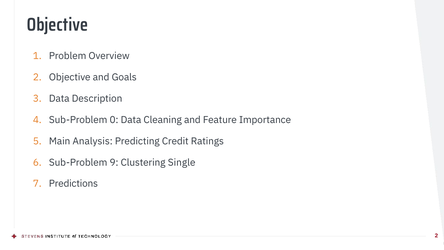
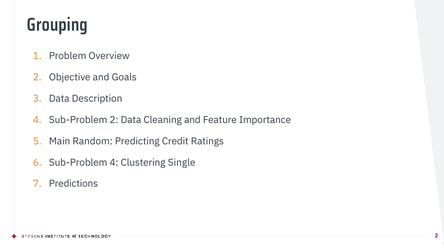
Objective: Objective -> Grouping (57, 25)
Sub-Problem 0: 0 -> 2 (114, 120)
Analysis: Analysis -> Random (93, 141)
Sub-Problem 9: 9 -> 4 (114, 162)
